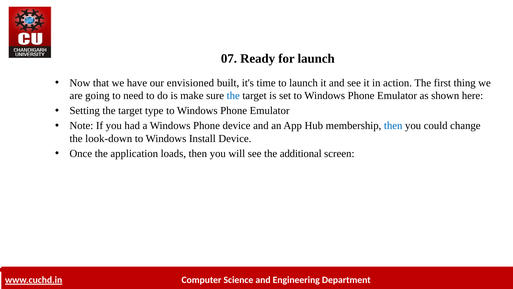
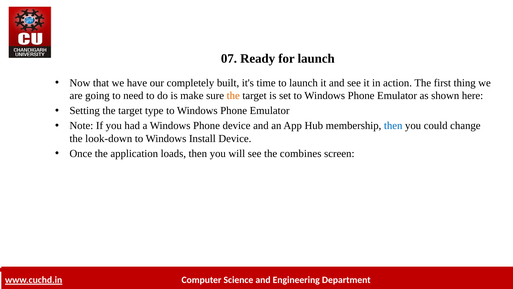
envisioned: envisioned -> completely (190, 83)
the colour: blue -> orange (233, 96)
additional: additional -> combines (301, 153)
